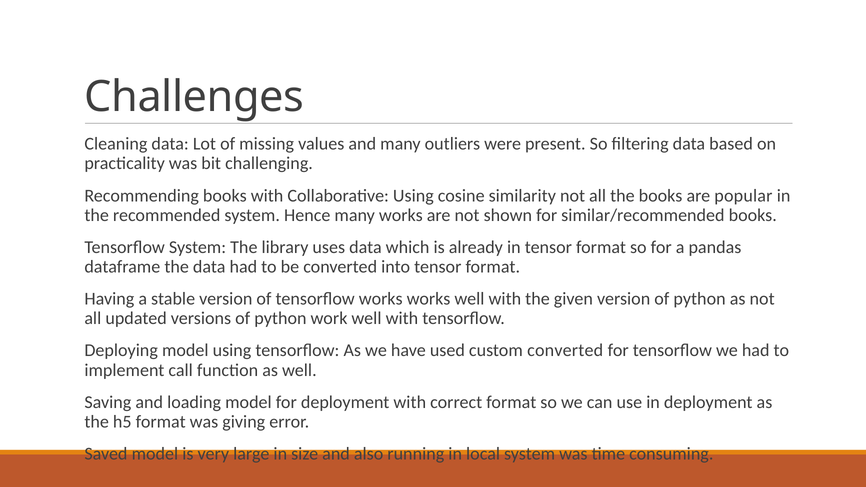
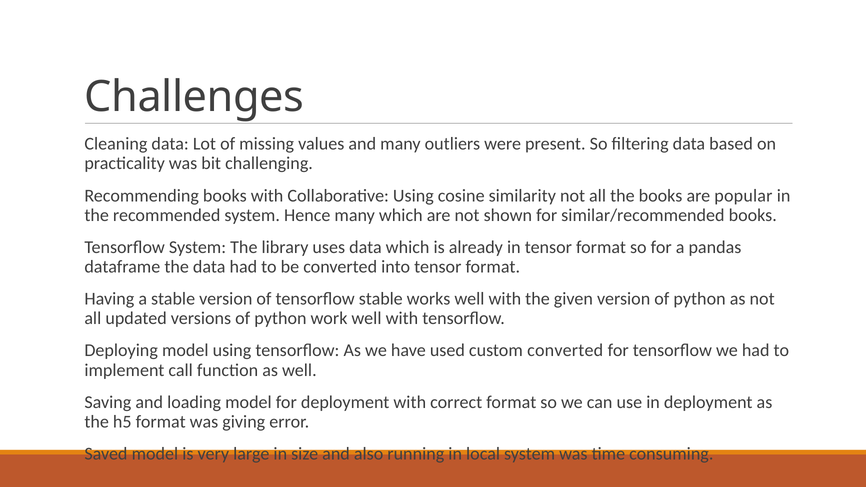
many works: works -> which (401, 215)
tensorflow works: works -> stable (381, 299)
